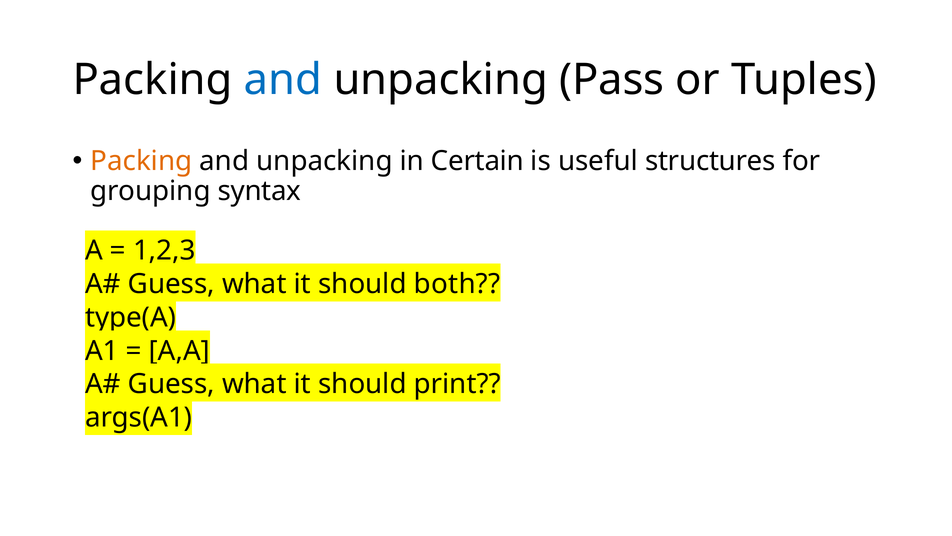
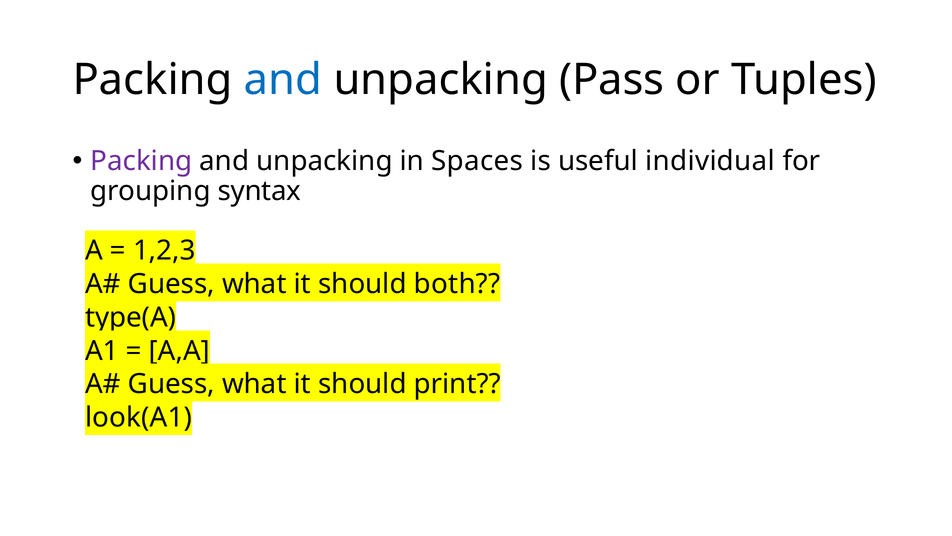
Packing colour: orange -> purple (141, 161)
Certain: Certain -> Spaces (477, 161)
structures: structures -> individual (710, 161)
args(A1: args(A1 -> look(A1 (139, 417)
